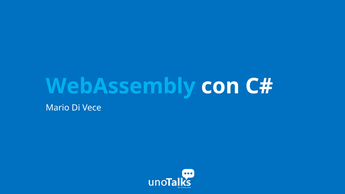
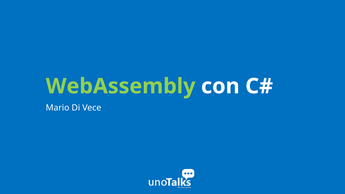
WebAssembly colour: light blue -> light green (121, 86)
